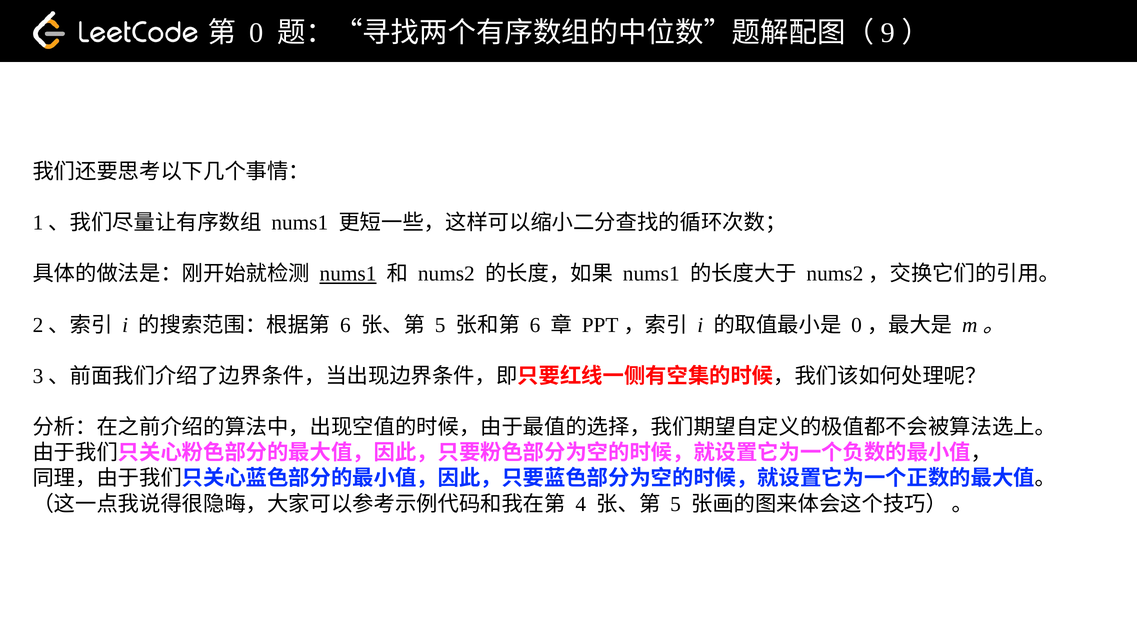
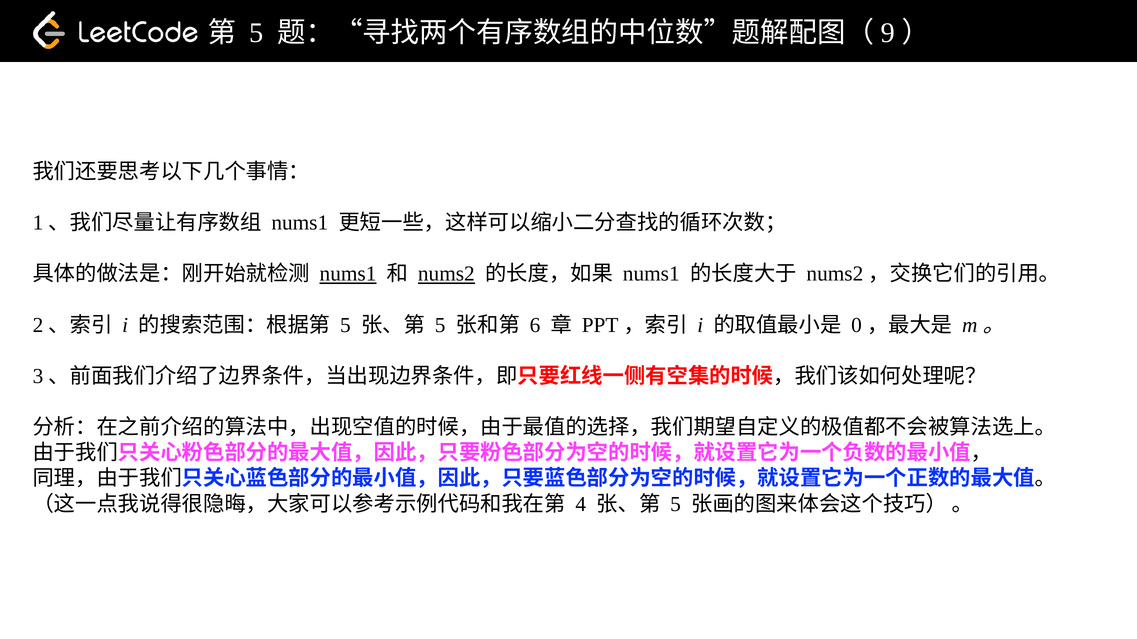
0: 0 -> 5 (256, 33)
nums2 underline: none -> present (446, 274)
6: 6 -> 5 (345, 325)
